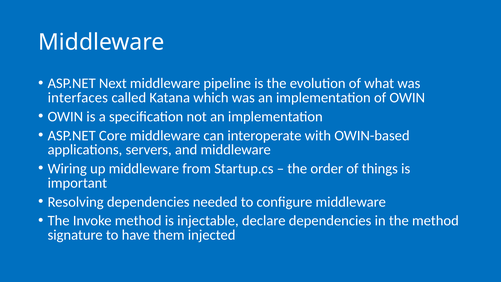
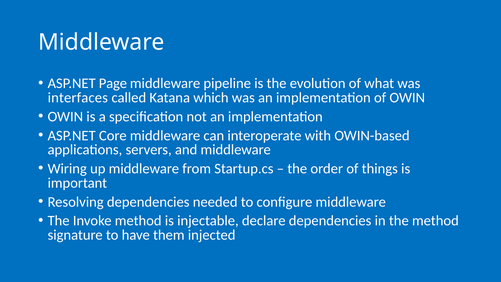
Next: Next -> Page (113, 83)
